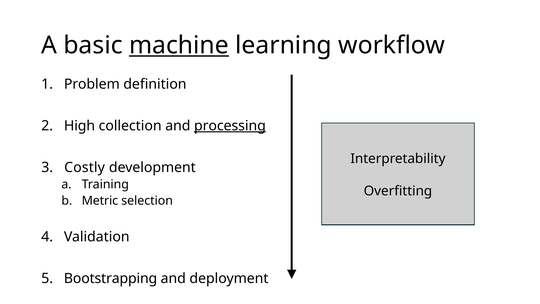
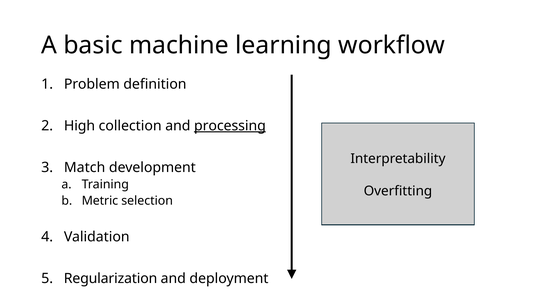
machine underline: present -> none (179, 45)
Costly: Costly -> Match (85, 167)
Bootstrapping: Bootstrapping -> Regularization (111, 278)
